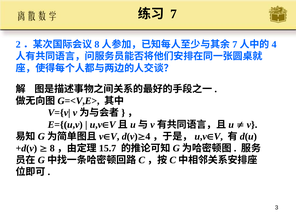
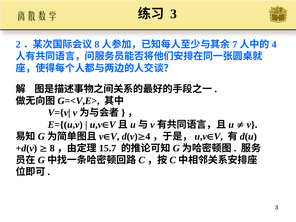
7: 7 -> 3 (174, 14)
